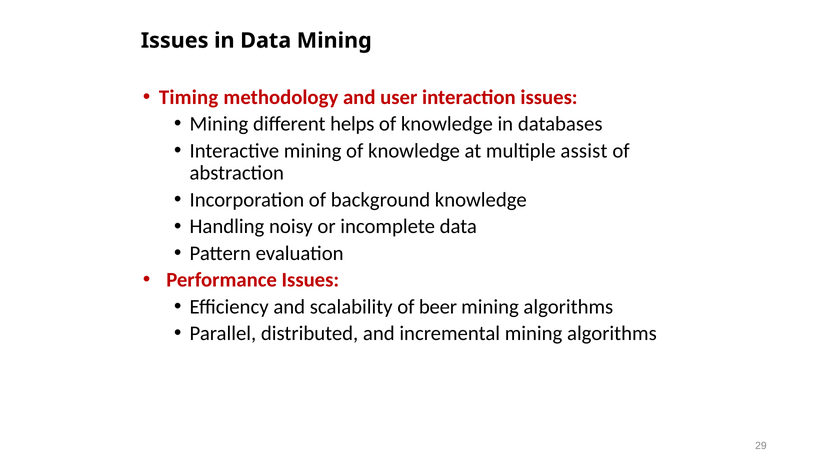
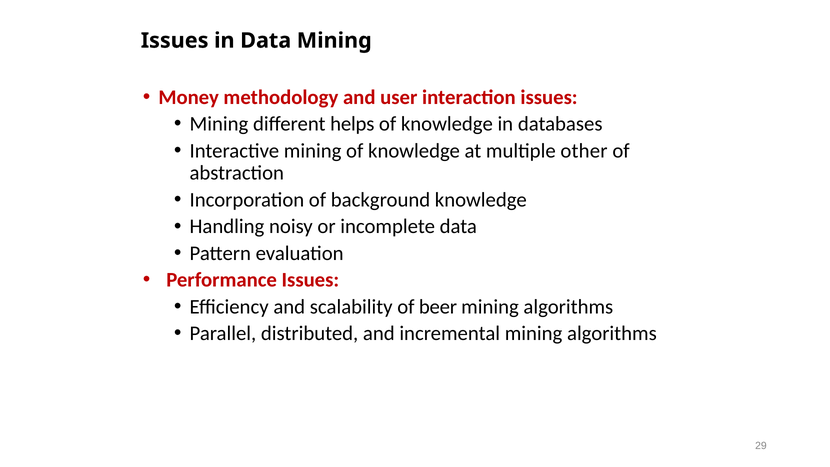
Timing: Timing -> Money (189, 97)
assist: assist -> other (584, 151)
